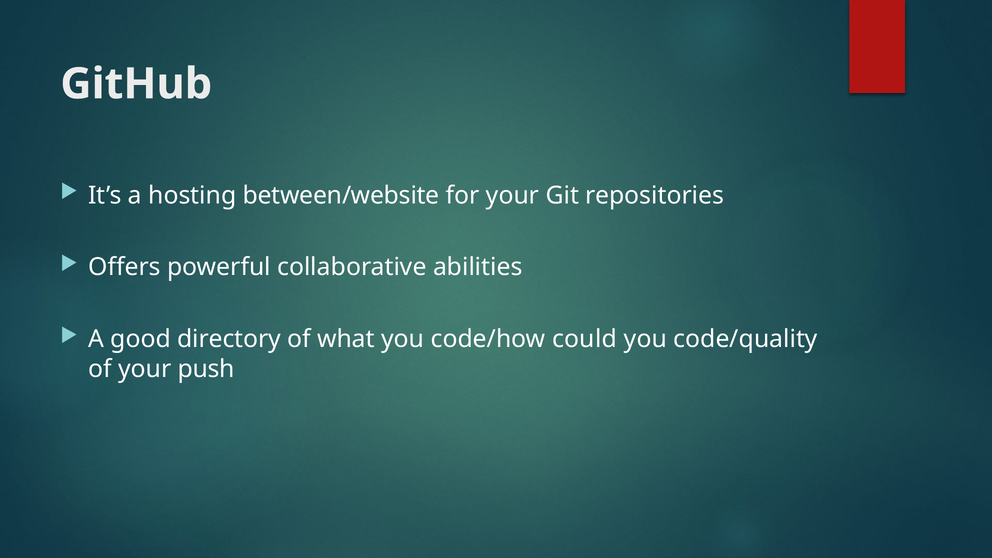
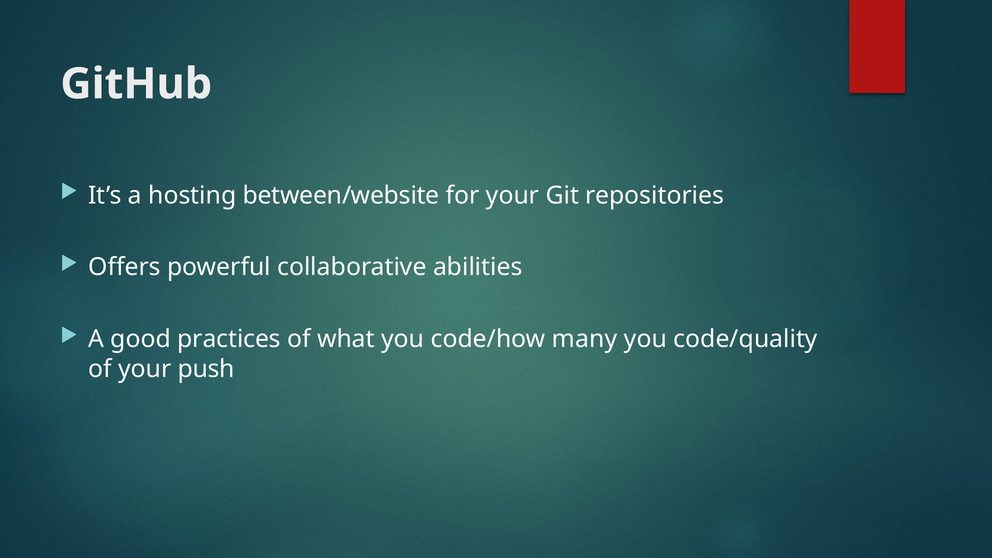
directory: directory -> practices (229, 339)
could: could -> many (585, 339)
